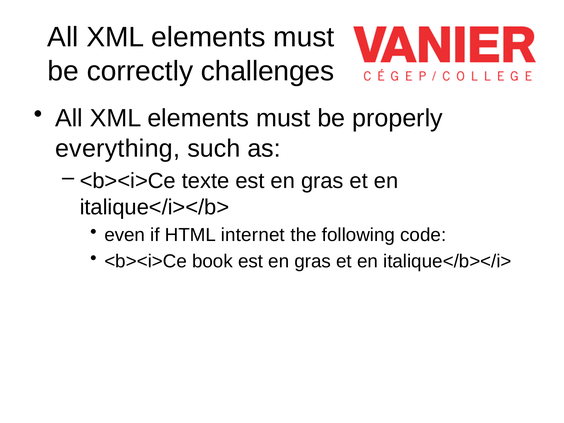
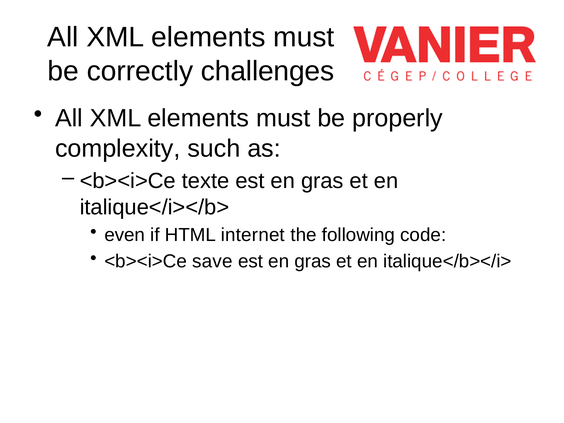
everything: everything -> complexity (118, 148)
book: book -> save (212, 261)
